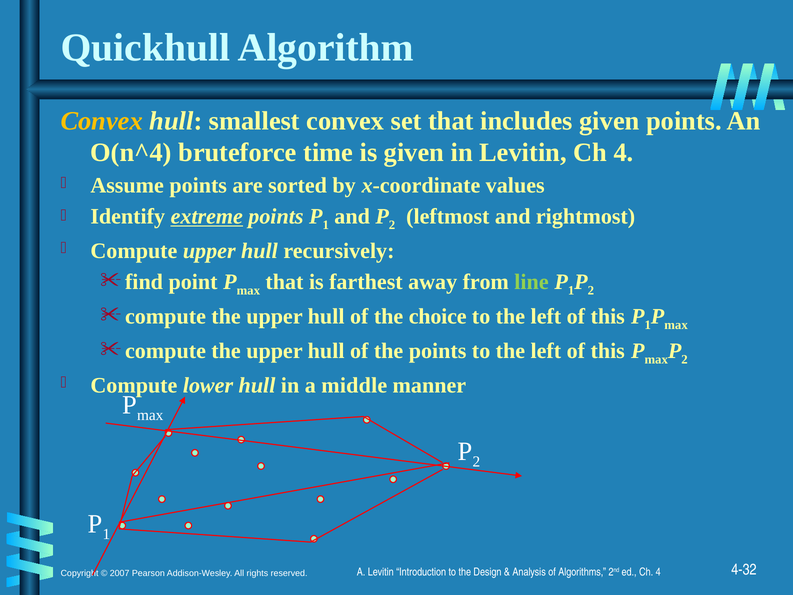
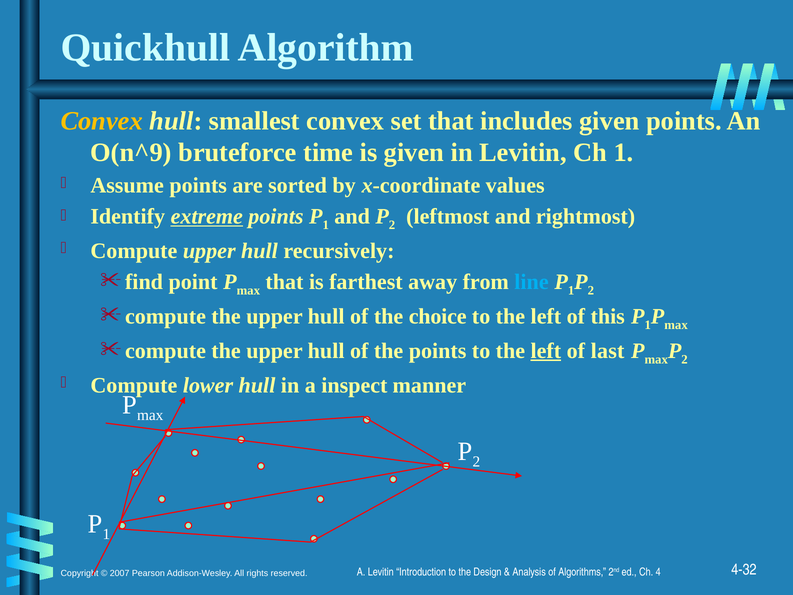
O(n^4: O(n^4 -> O(n^9 (131, 152)
Levitin Ch 4: 4 -> 1 (624, 152)
line colour: light green -> light blue (532, 282)
left underline: none -> present (546, 351)
this: this -> last (608, 351)
middle: middle -> inspect (354, 385)
